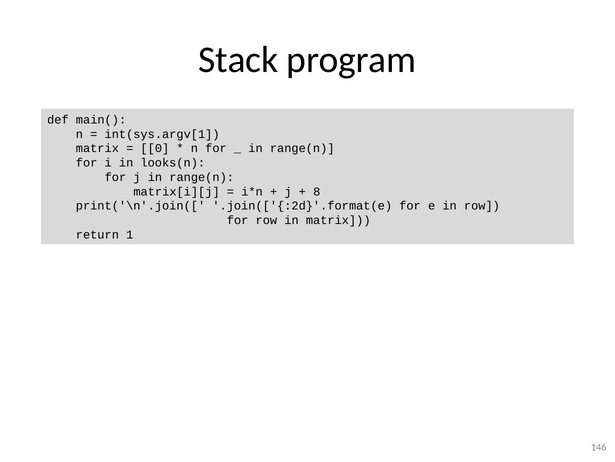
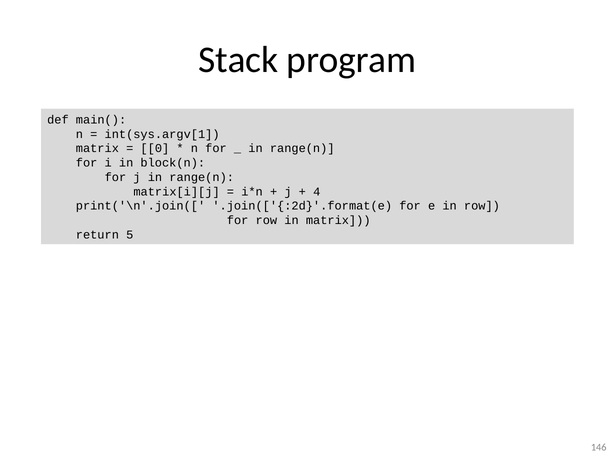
looks(n: looks(n -> block(n (173, 163)
8: 8 -> 4 (317, 191)
1: 1 -> 5 (130, 234)
